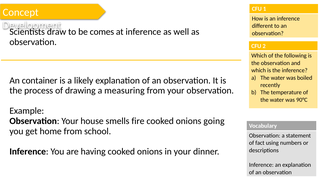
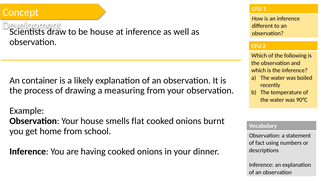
be comes: comes -> house (102, 32)
fire: fire -> flat (138, 121)
going: going -> burnt (214, 121)
